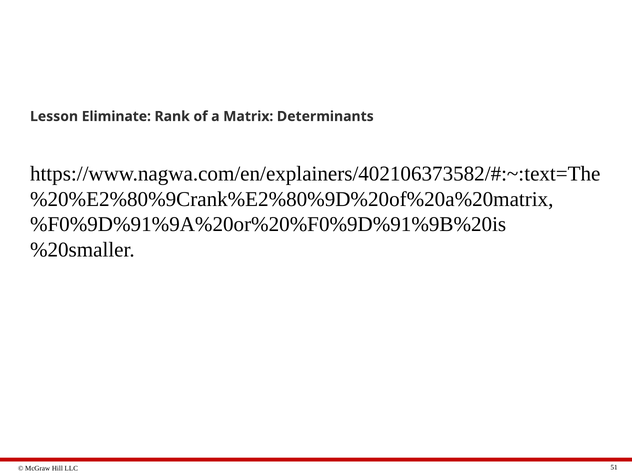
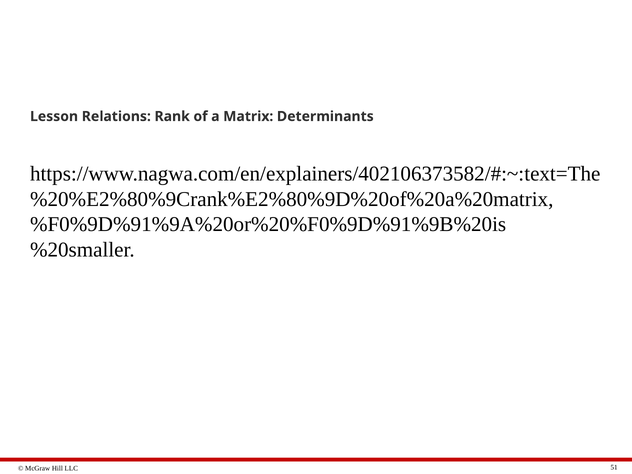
Eliminate: Eliminate -> Relations (116, 116)
